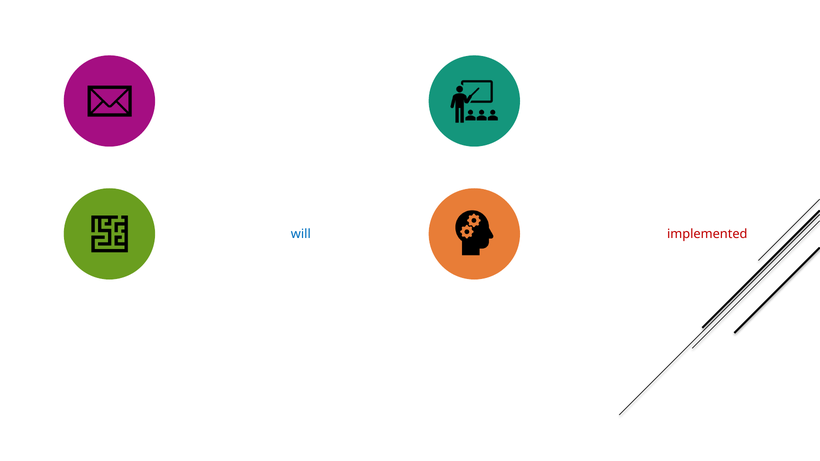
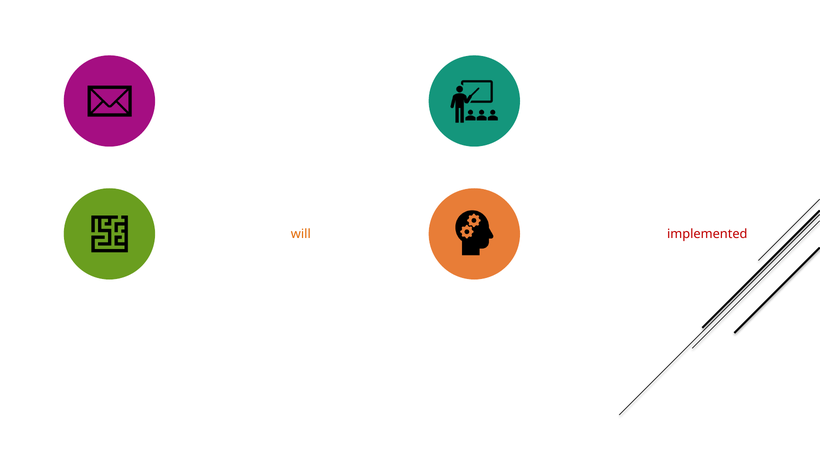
will colour: blue -> orange (301, 234)
